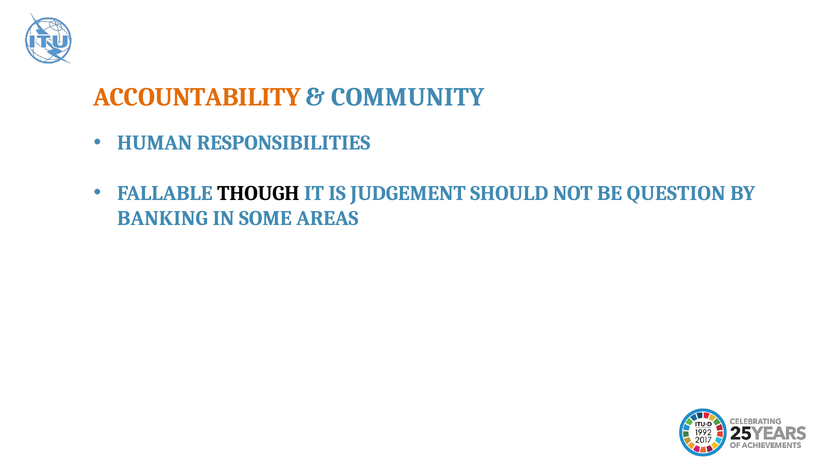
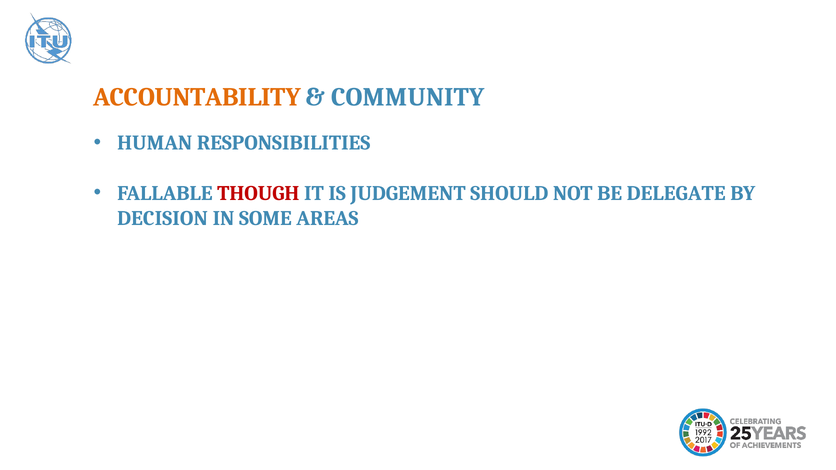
THOUGH colour: black -> red (258, 193)
QUESTION: QUESTION -> DELEGATE (676, 193)
BANKING: BANKING -> DECISION (163, 218)
